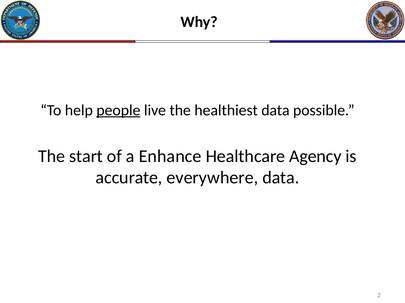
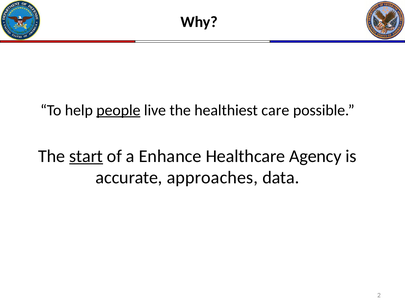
healthiest data: data -> care (275, 110)
start underline: none -> present (86, 157)
everywhere: everywhere -> approaches (212, 178)
